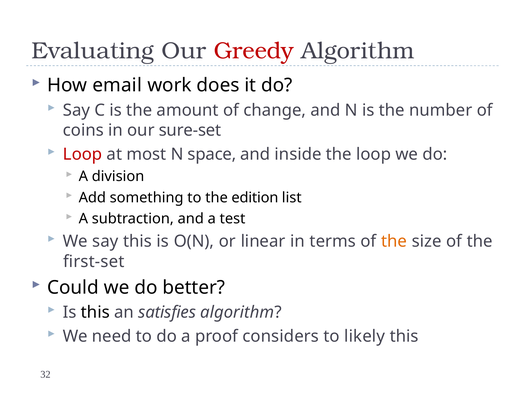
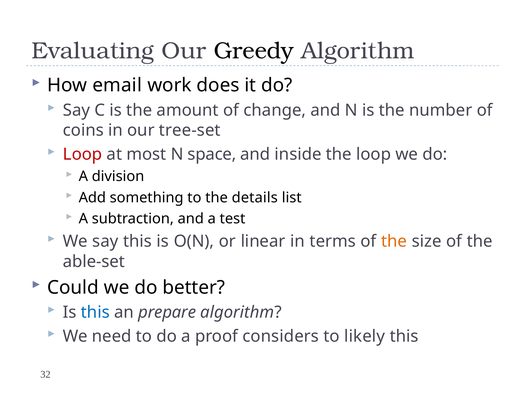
Greedy colour: red -> black (254, 51)
sure-set: sure-set -> tree-set (190, 130)
edition: edition -> details (255, 197)
first-set: first-set -> able-set (94, 261)
this colour: black -> blue (95, 312)
satisfies: satisfies -> prepare (167, 312)
